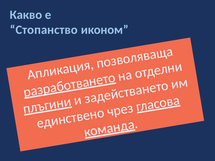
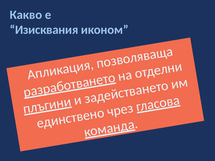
Стопанство: Стопанство -> Изисквания (44, 30)
